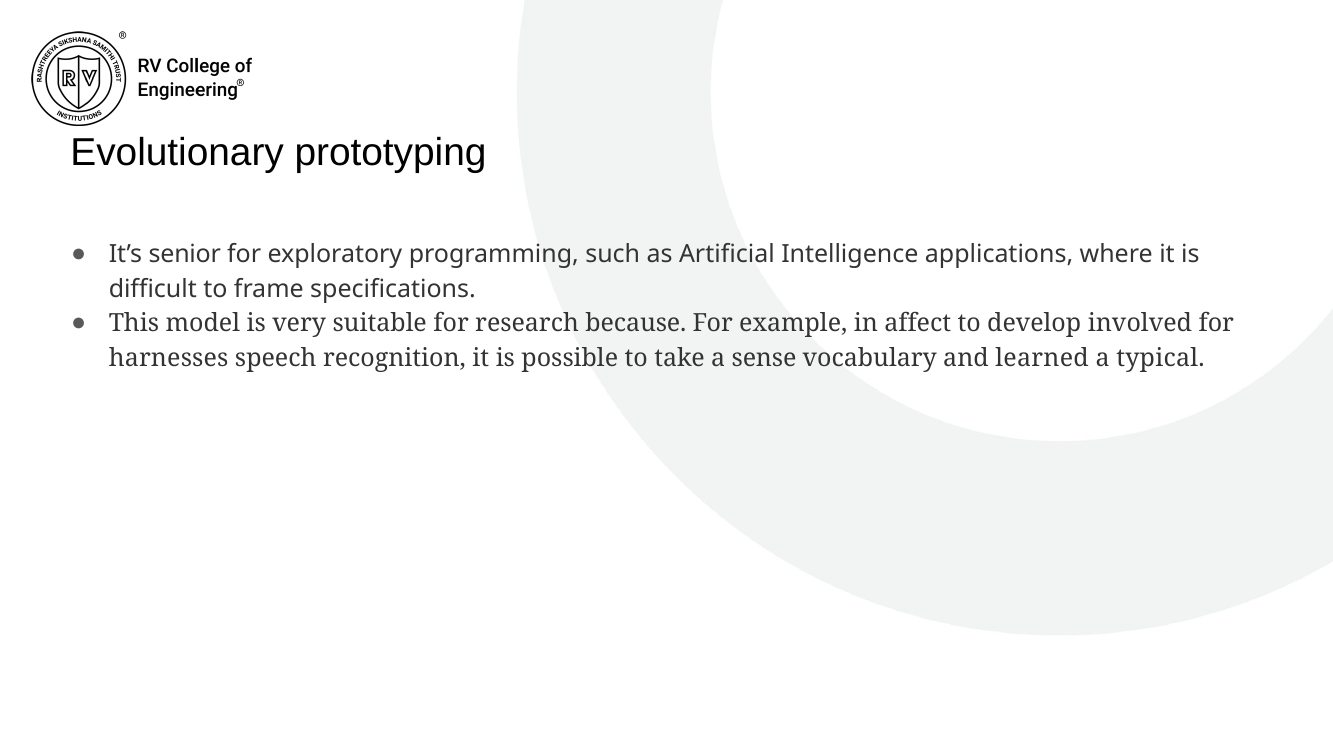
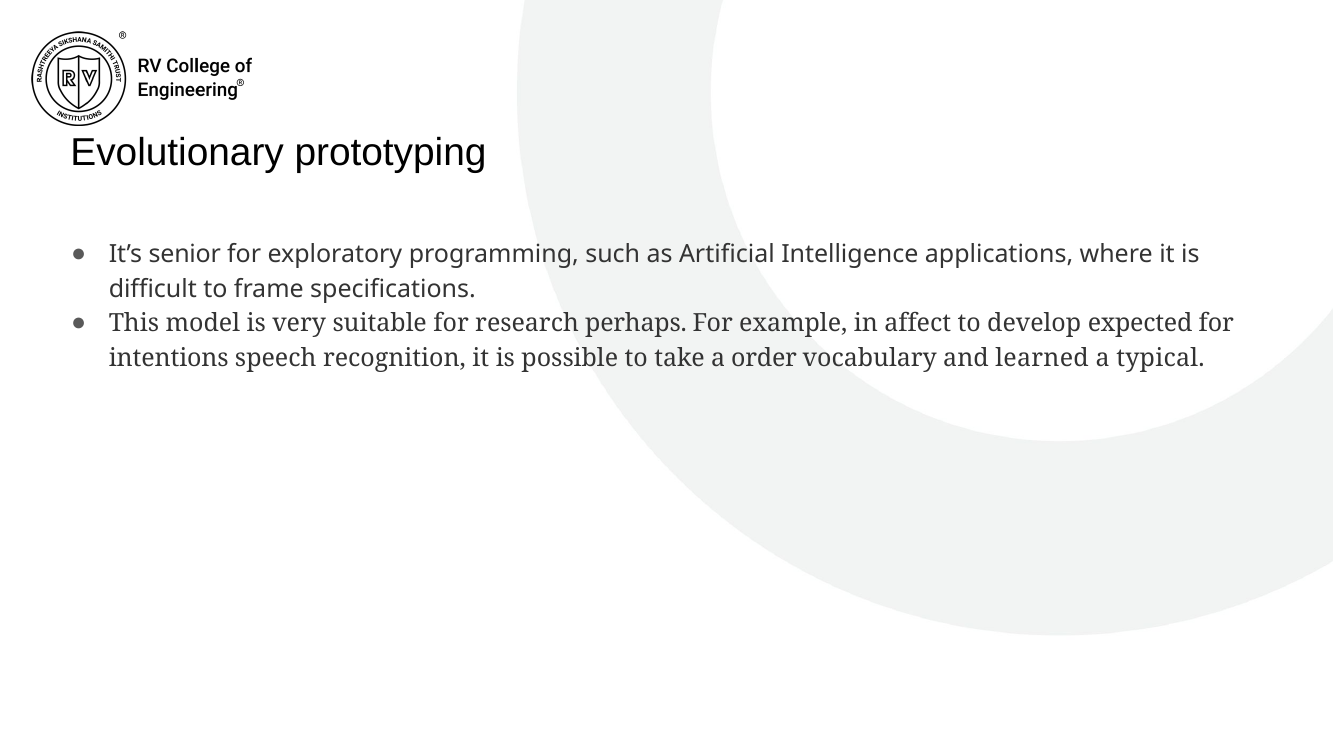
because: because -> perhaps (636, 323)
involved: involved -> expected (1140, 323)
harnesses: harnesses -> intentions (169, 358)
sense: sense -> order (764, 358)
